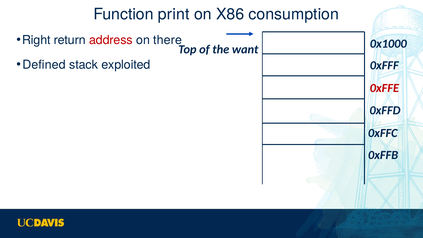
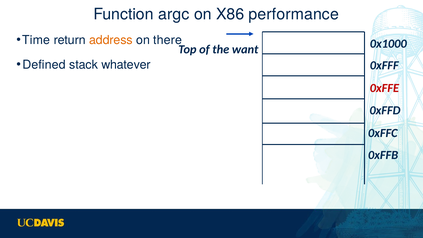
print: print -> argc (174, 14)
consumption: consumption -> performance (294, 14)
Right: Right -> Time (36, 40)
address colour: red -> orange (111, 40)
exploited: exploited -> whatever (126, 65)
